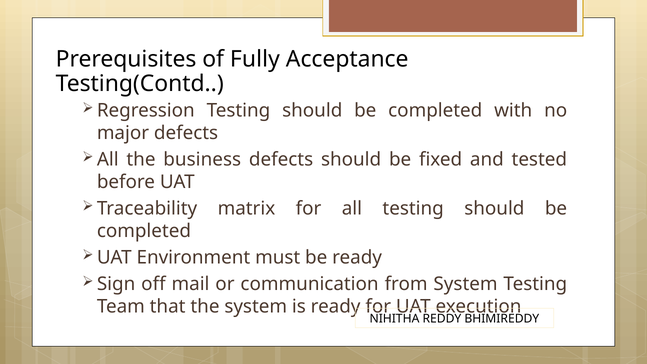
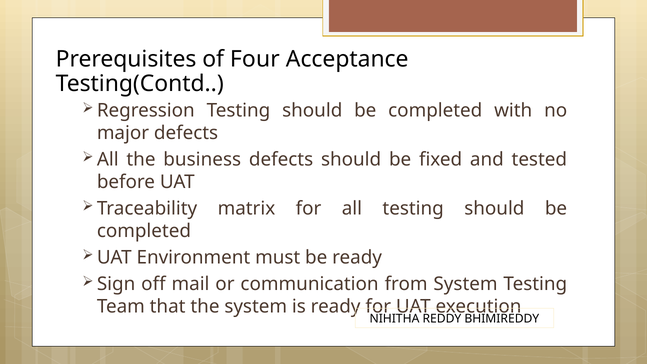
Fully: Fully -> Four (255, 59)
